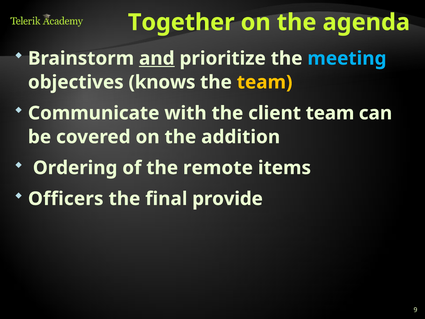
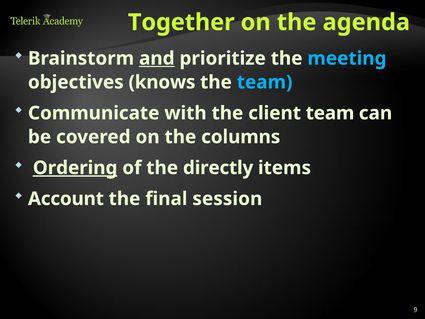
team colour: yellow -> light blue (265, 82)
addition: addition -> columns (241, 137)
Ordering underline: none -> present (75, 168)
remote: remote -> directly (218, 168)
Officers: Officers -> Account (66, 199)
provide: provide -> session (227, 199)
